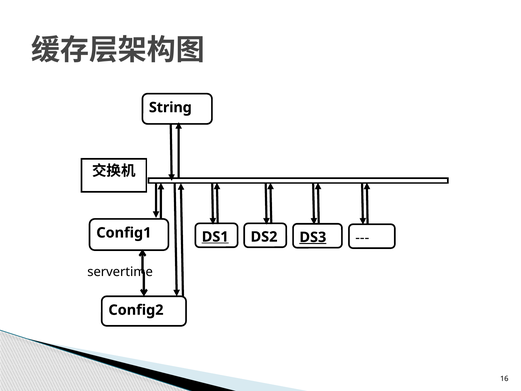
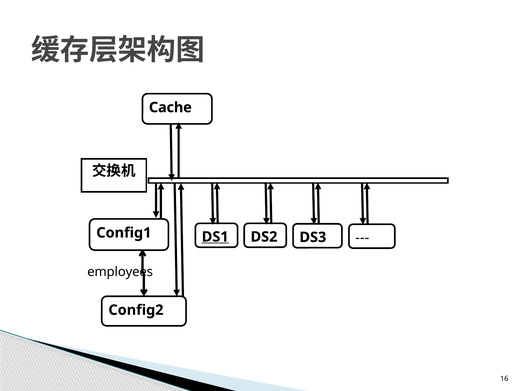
String: String -> Cache (170, 107)
DS3 underline: present -> none (313, 237)
servertime: servertime -> employees (120, 272)
